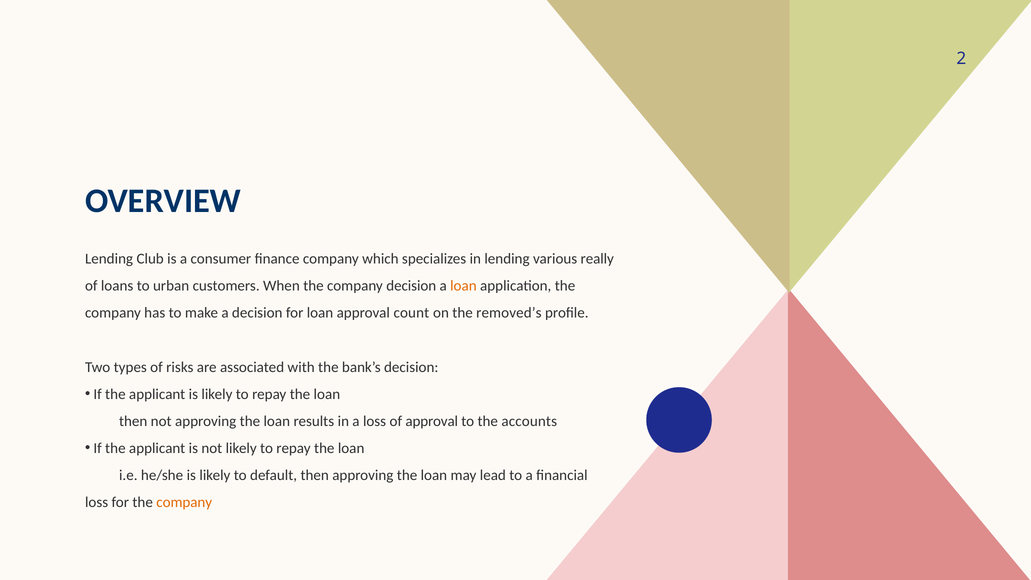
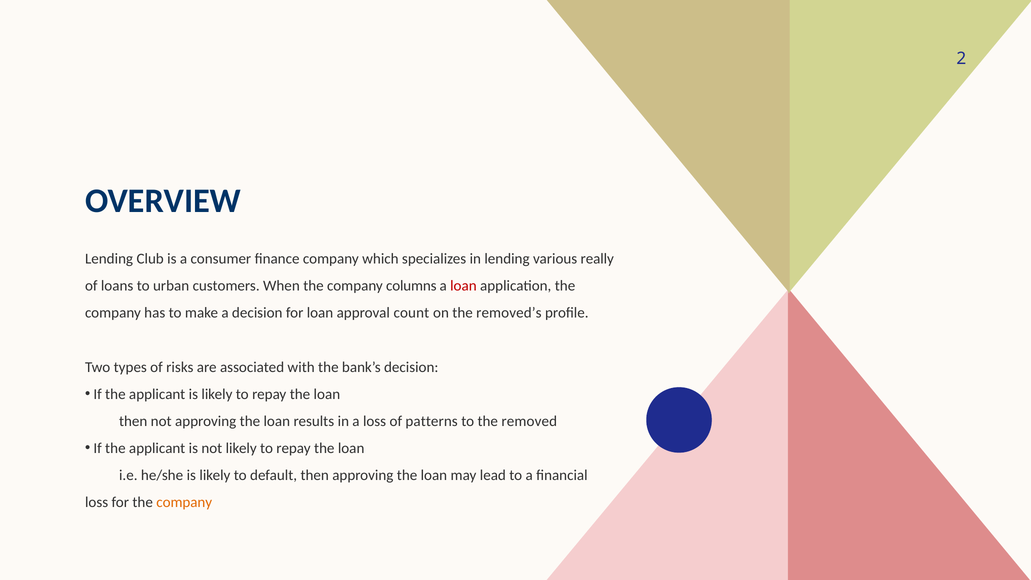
company decision: decision -> columns (411, 286)
loan colour: orange -> red (463, 286)
of approval: approval -> patterns (432, 421)
accounts: accounts -> removed (529, 421)
